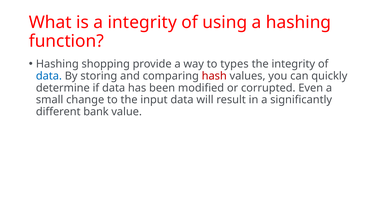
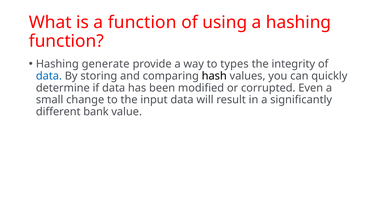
a integrity: integrity -> function (142, 22)
shopping: shopping -> generate (106, 64)
hash colour: red -> black (214, 76)
